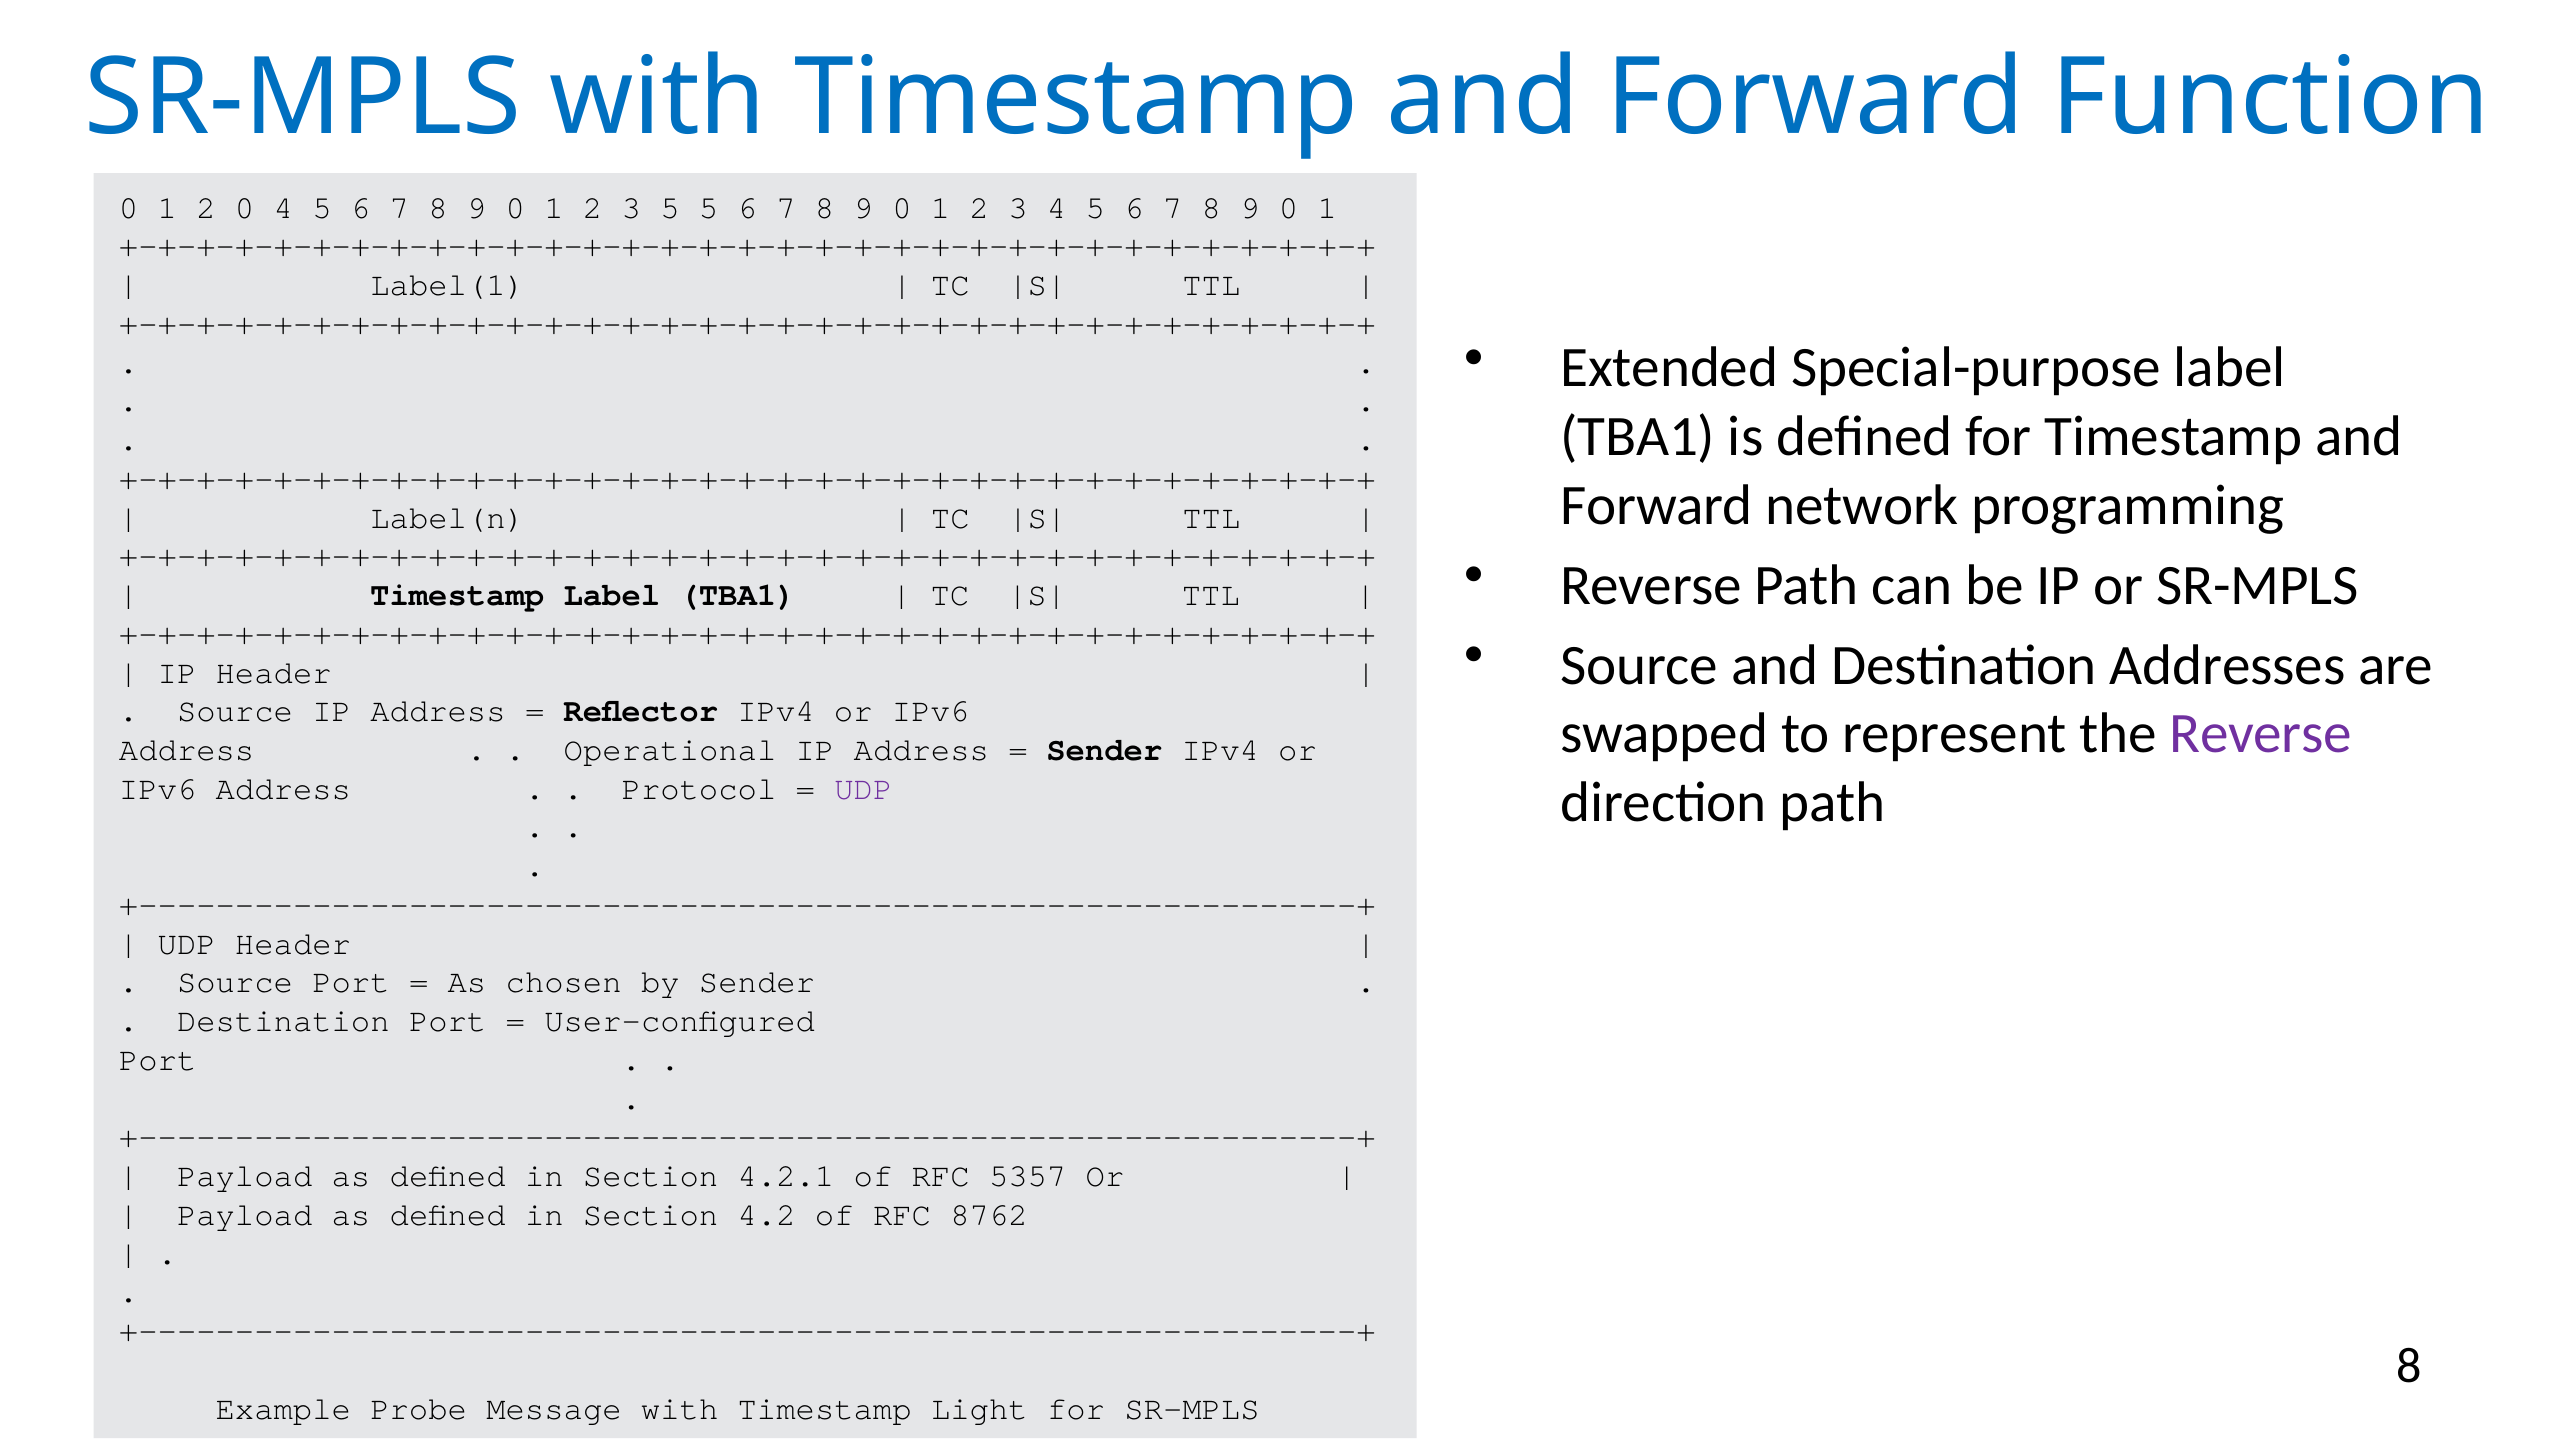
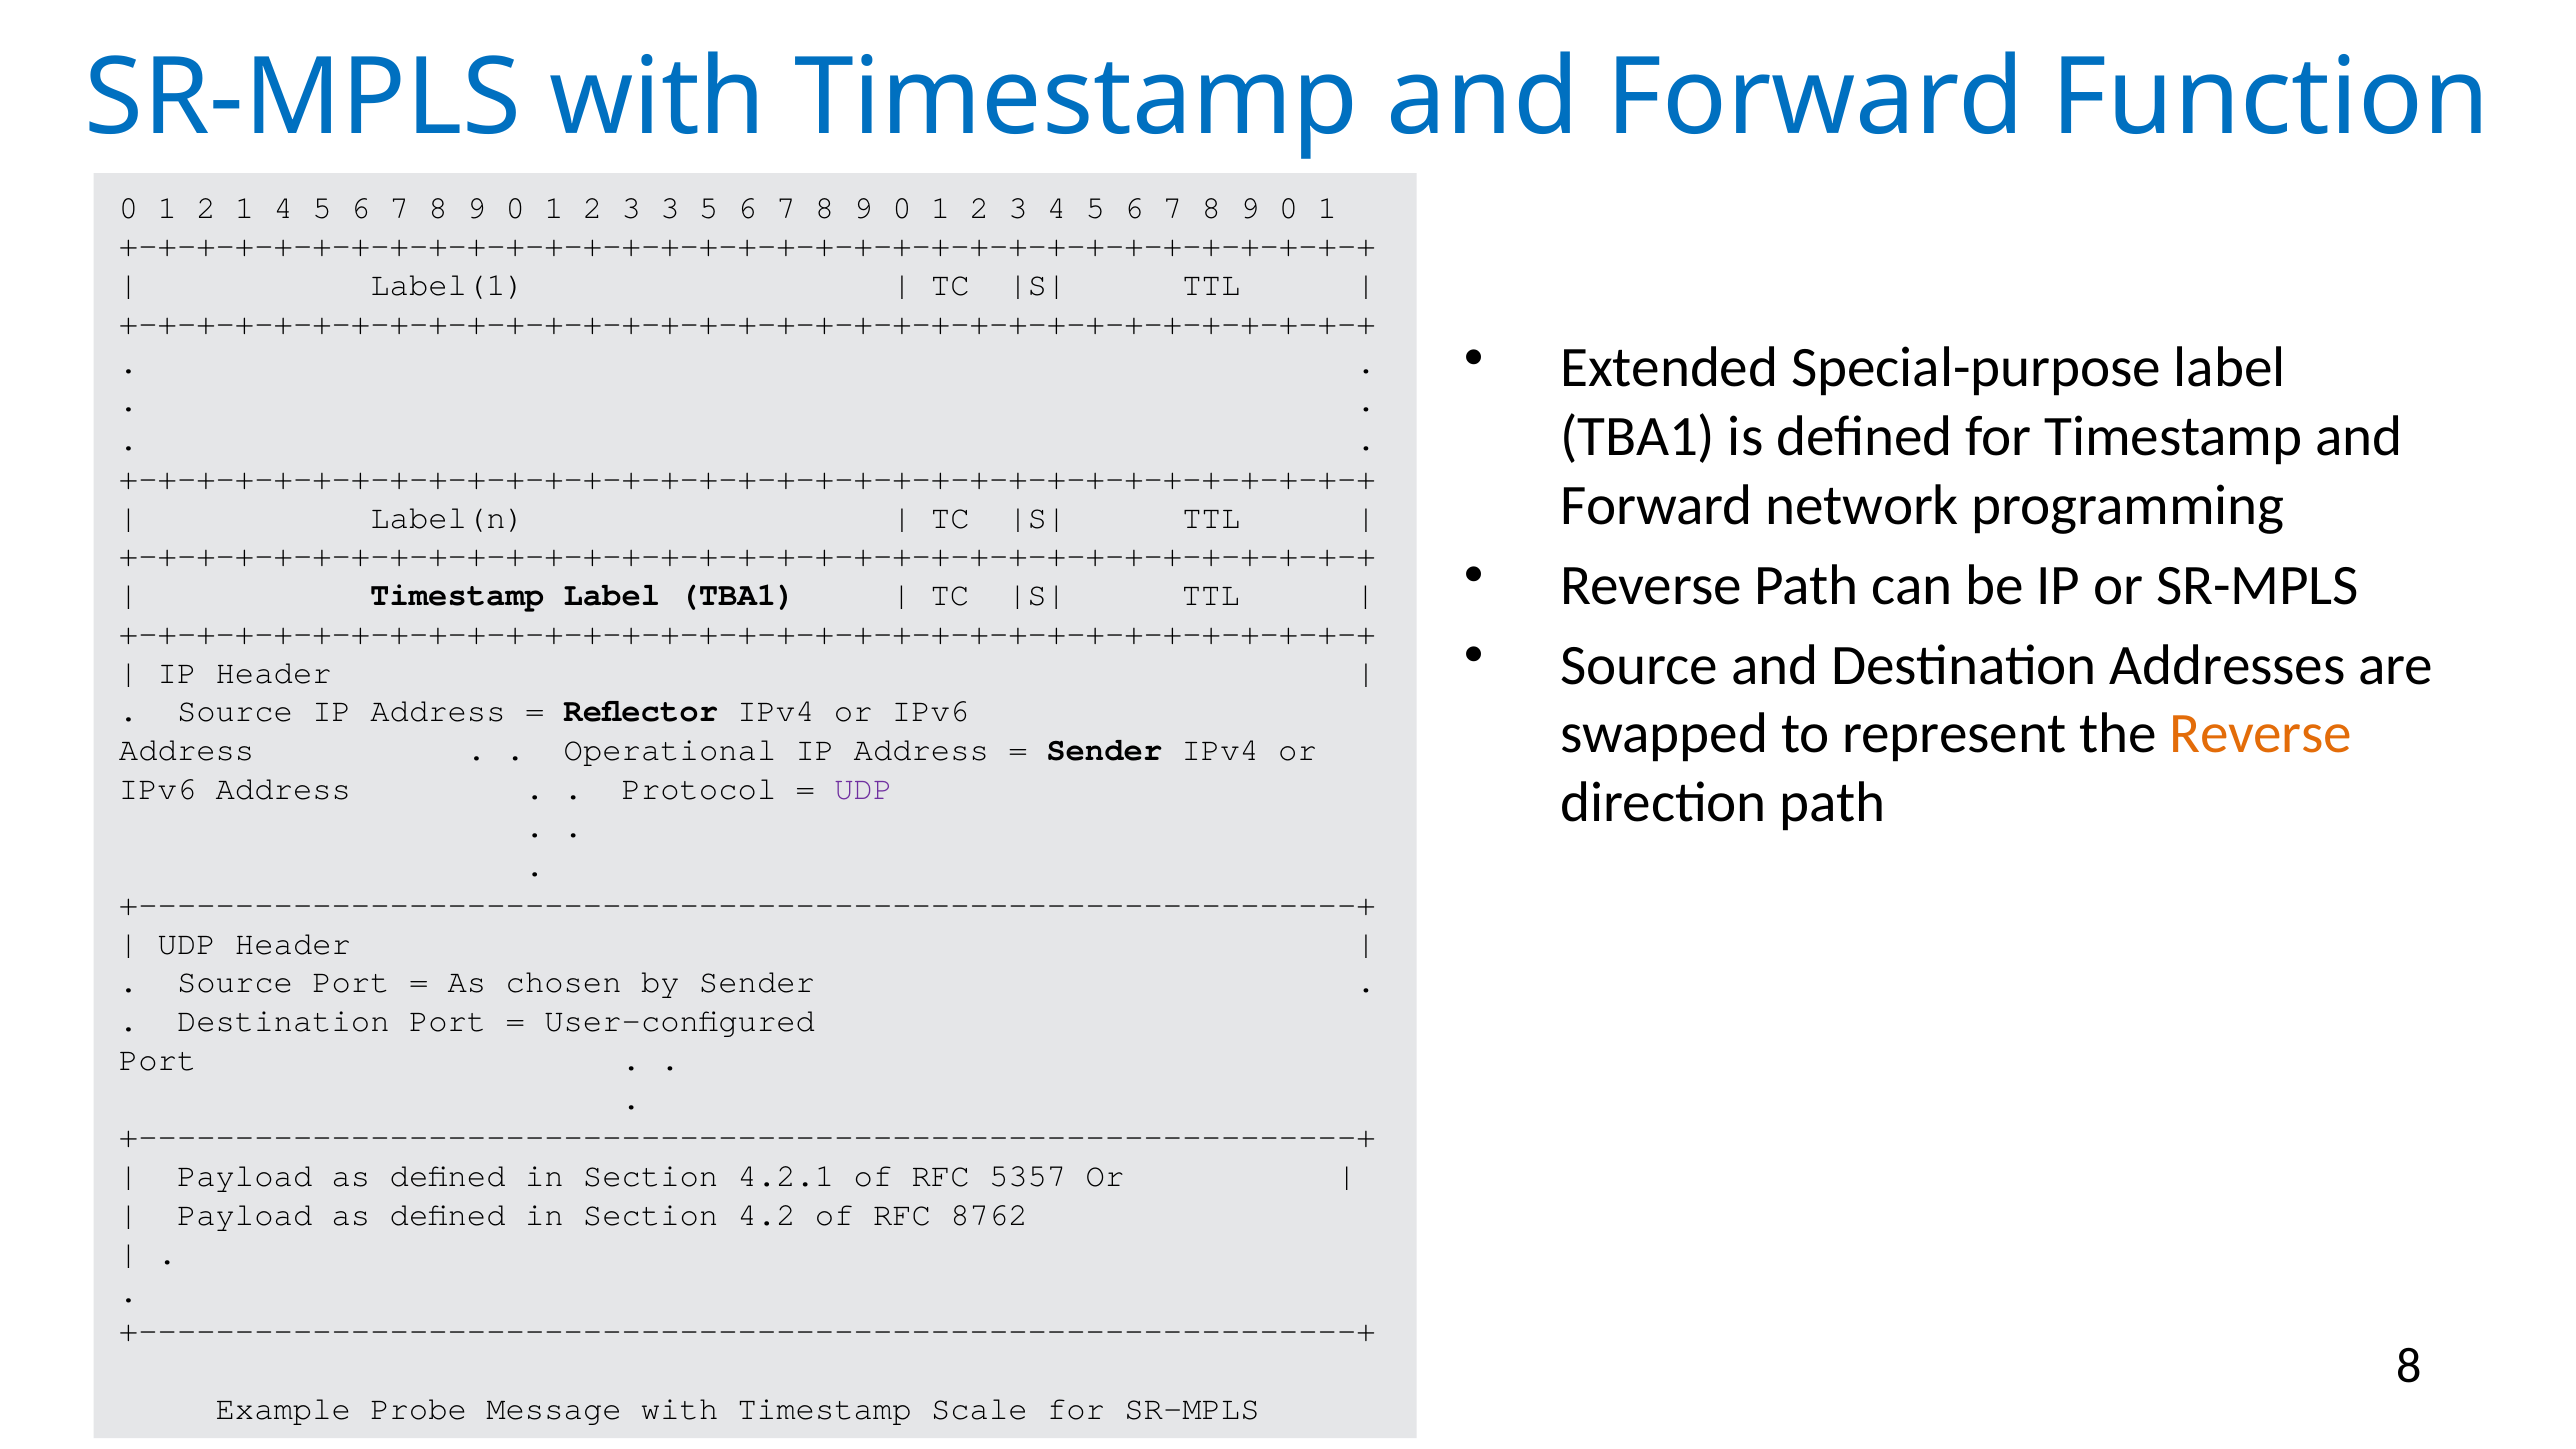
2 0: 0 -> 1 (245, 208)
3 5: 5 -> 3 (670, 208)
Reverse colour: purple -> orange (2261, 734)
Light: Light -> Scale (979, 1408)
